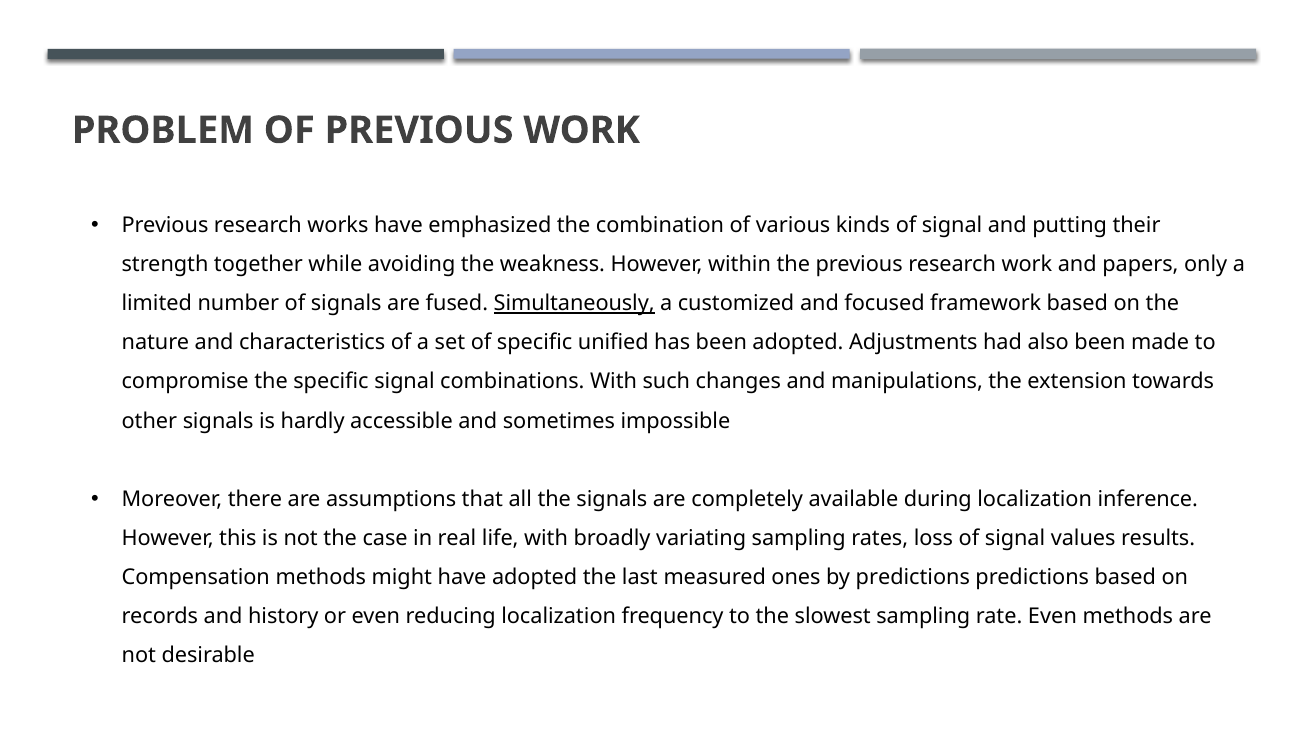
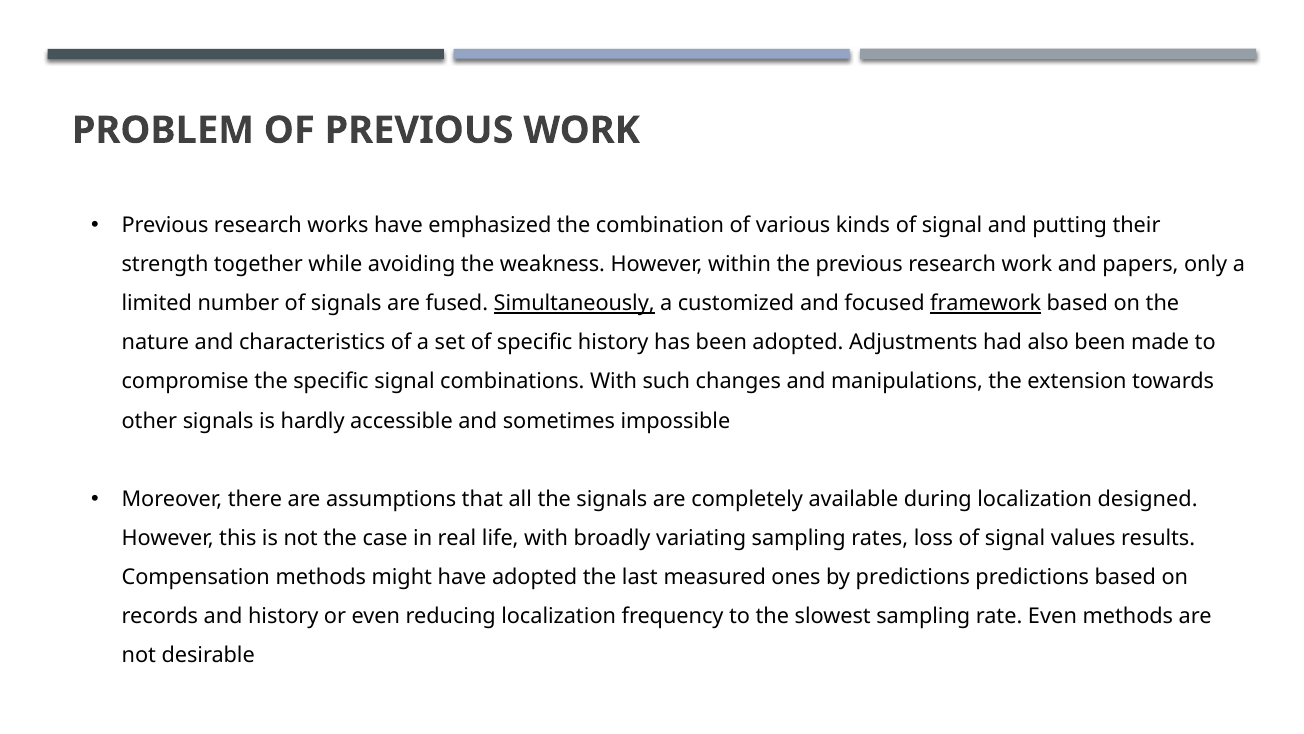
framework underline: none -> present (986, 303)
specific unified: unified -> history (613, 342)
inference: inference -> designed (1148, 499)
